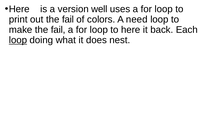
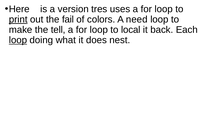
well: well -> tres (99, 9)
print underline: none -> present (18, 19)
make the fail: fail -> tell (58, 30)
to here: here -> local (131, 30)
